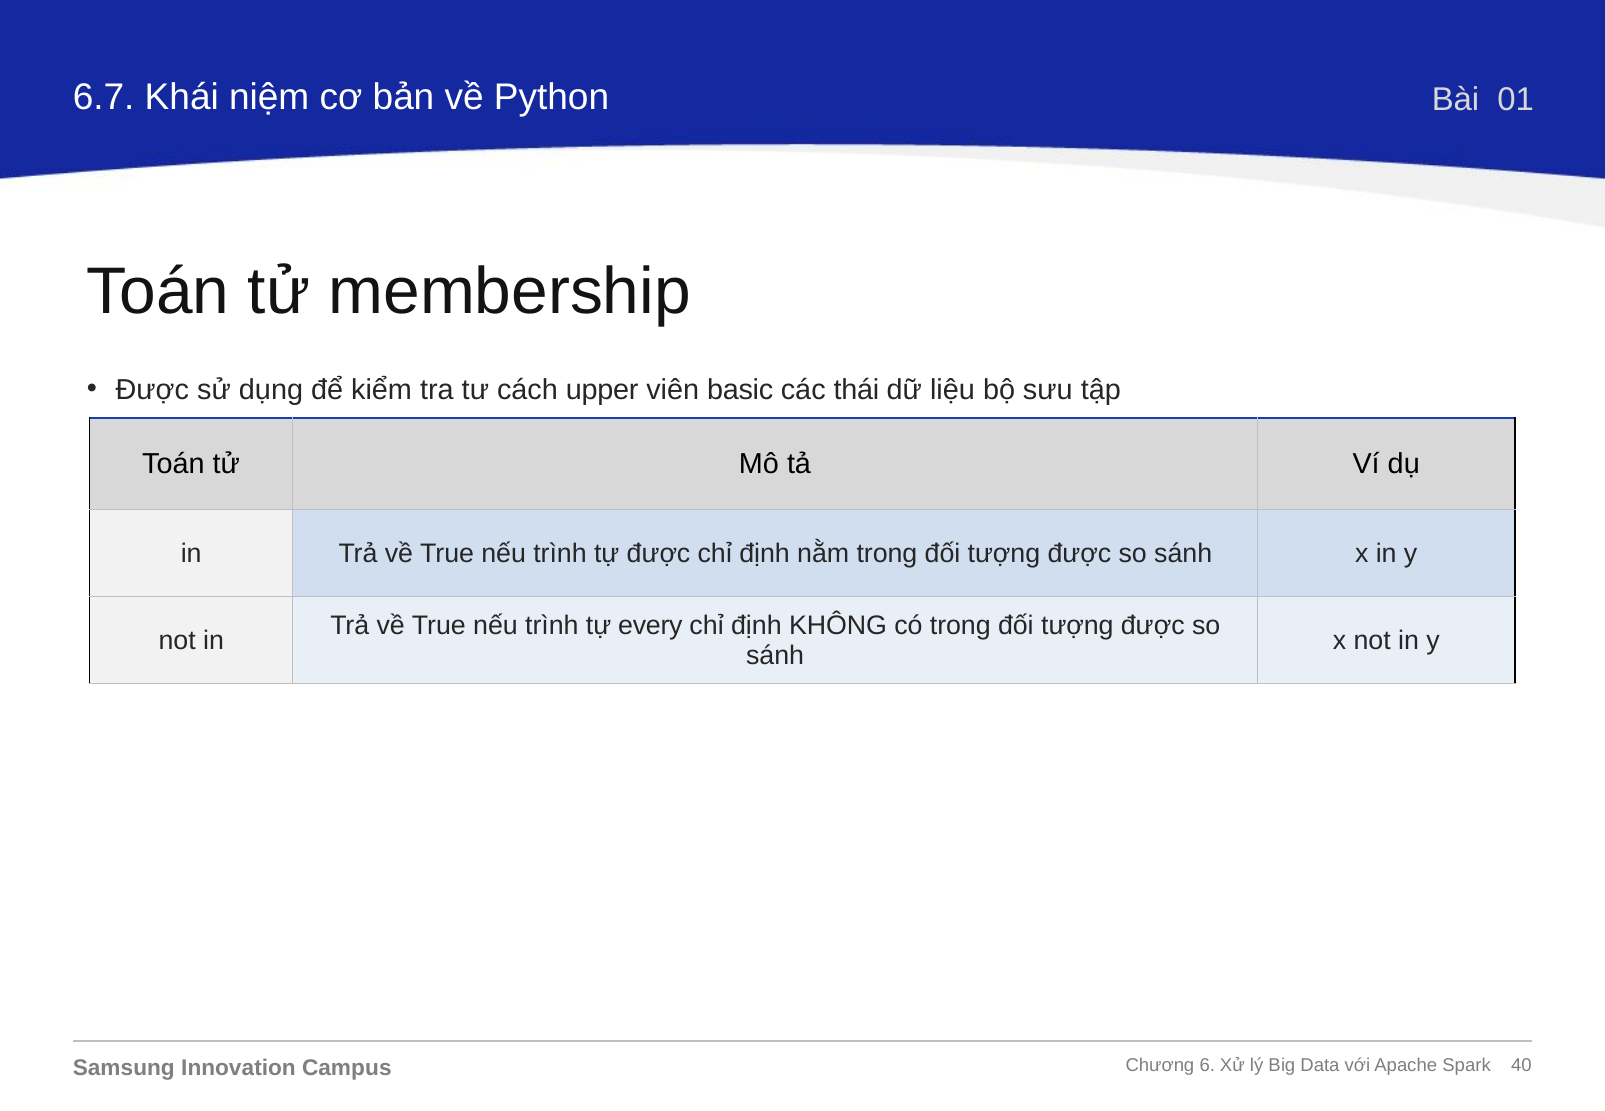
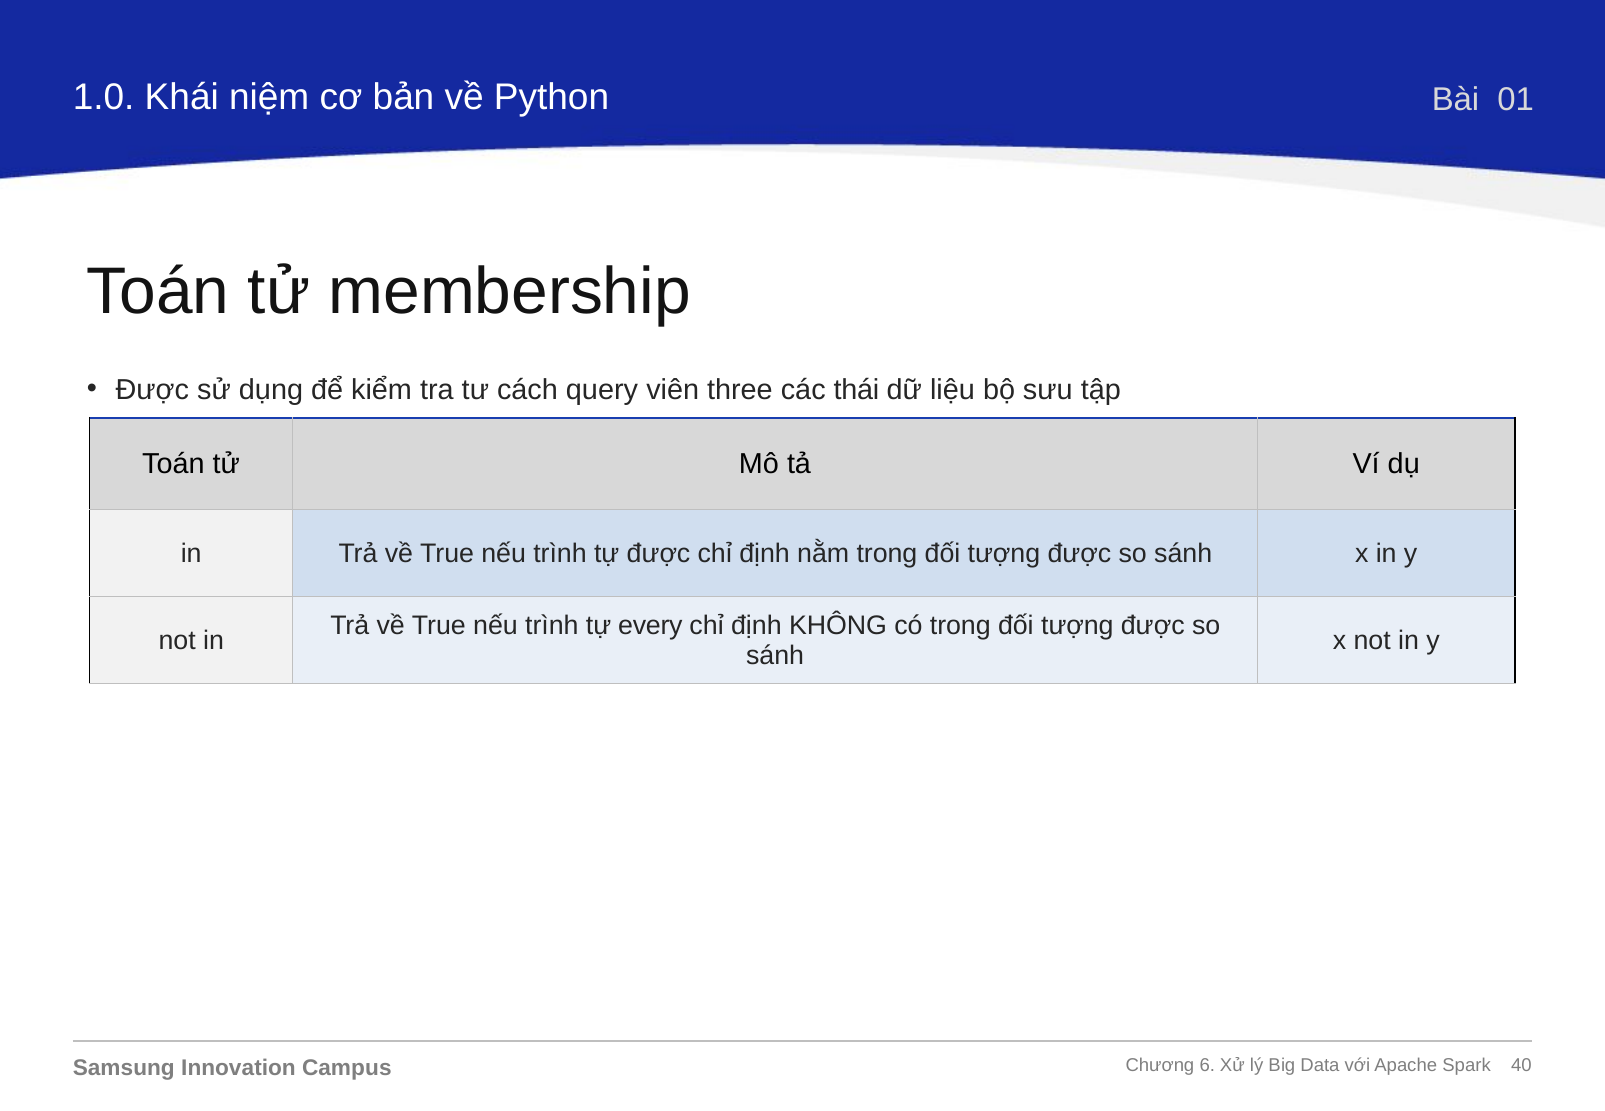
6.7: 6.7 -> 1.0 (104, 97)
upper: upper -> query (602, 390)
basic: basic -> three (740, 390)
